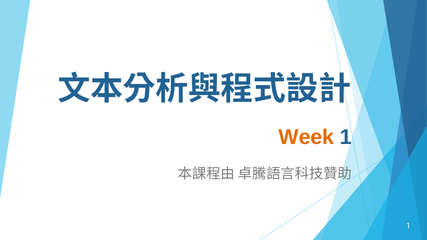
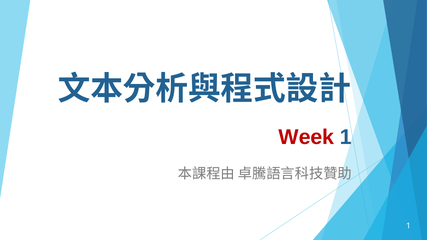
Week colour: orange -> red (306, 137)
